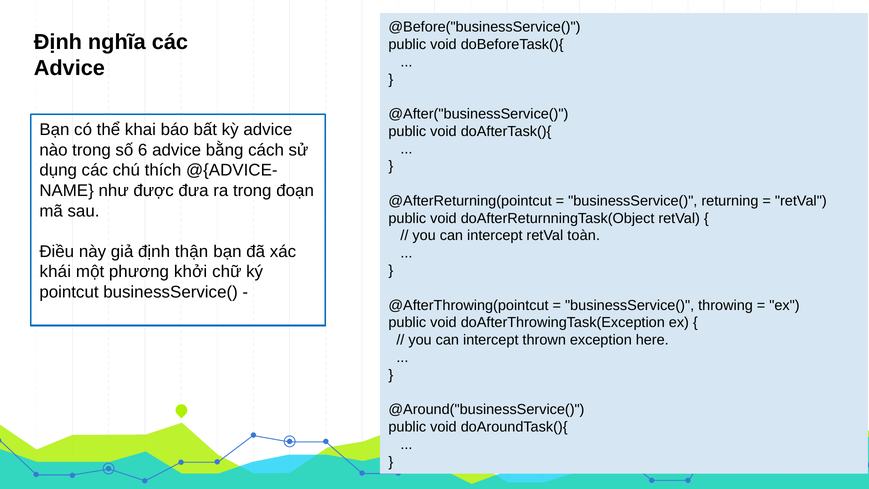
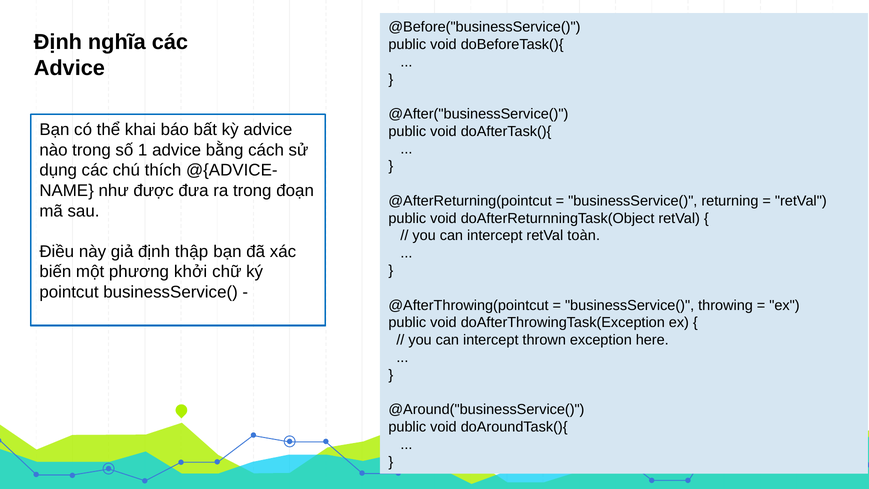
6: 6 -> 1 (143, 150)
thận: thận -> thập (192, 251)
khái: khái -> biến (55, 272)
